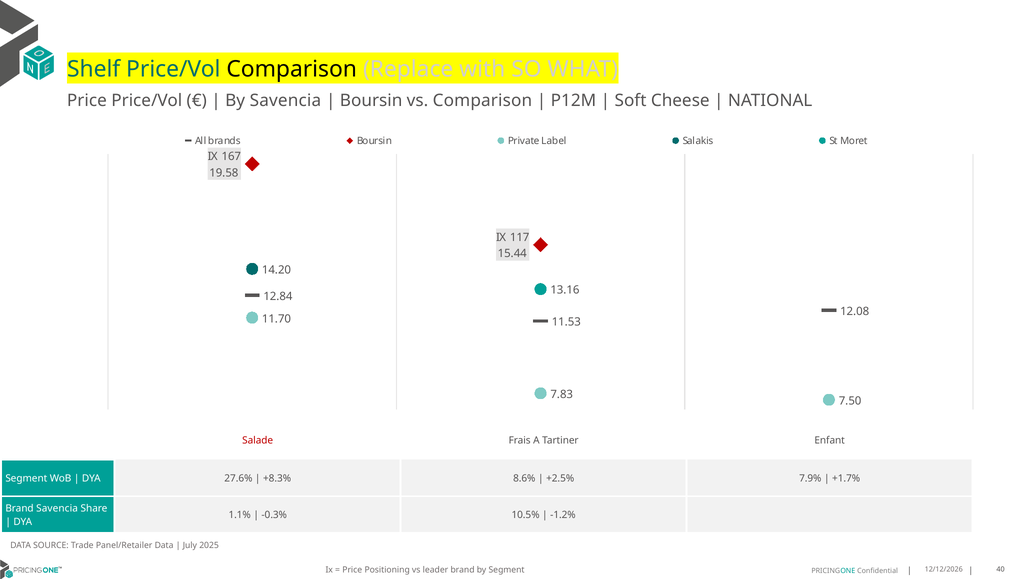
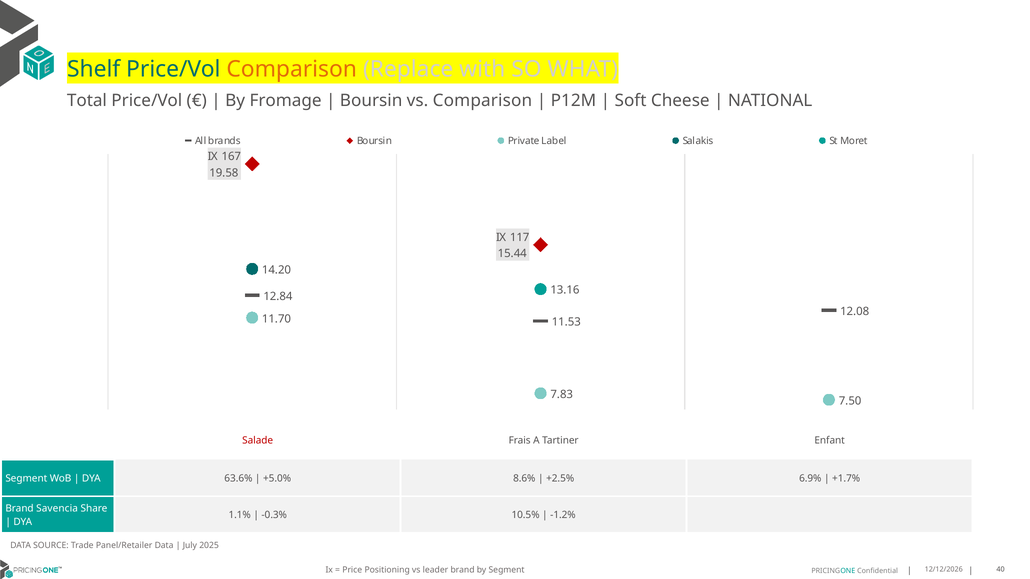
Comparison colour: black -> orange (292, 69)
Price: Price -> Total (87, 100)
By Savencia: Savencia -> Fromage (286, 100)
27.6%: 27.6% -> 63.6% (238, 479)
+8.3%: +8.3% -> +5.0% (277, 479)
7.9%: 7.9% -> 6.9% (810, 479)
